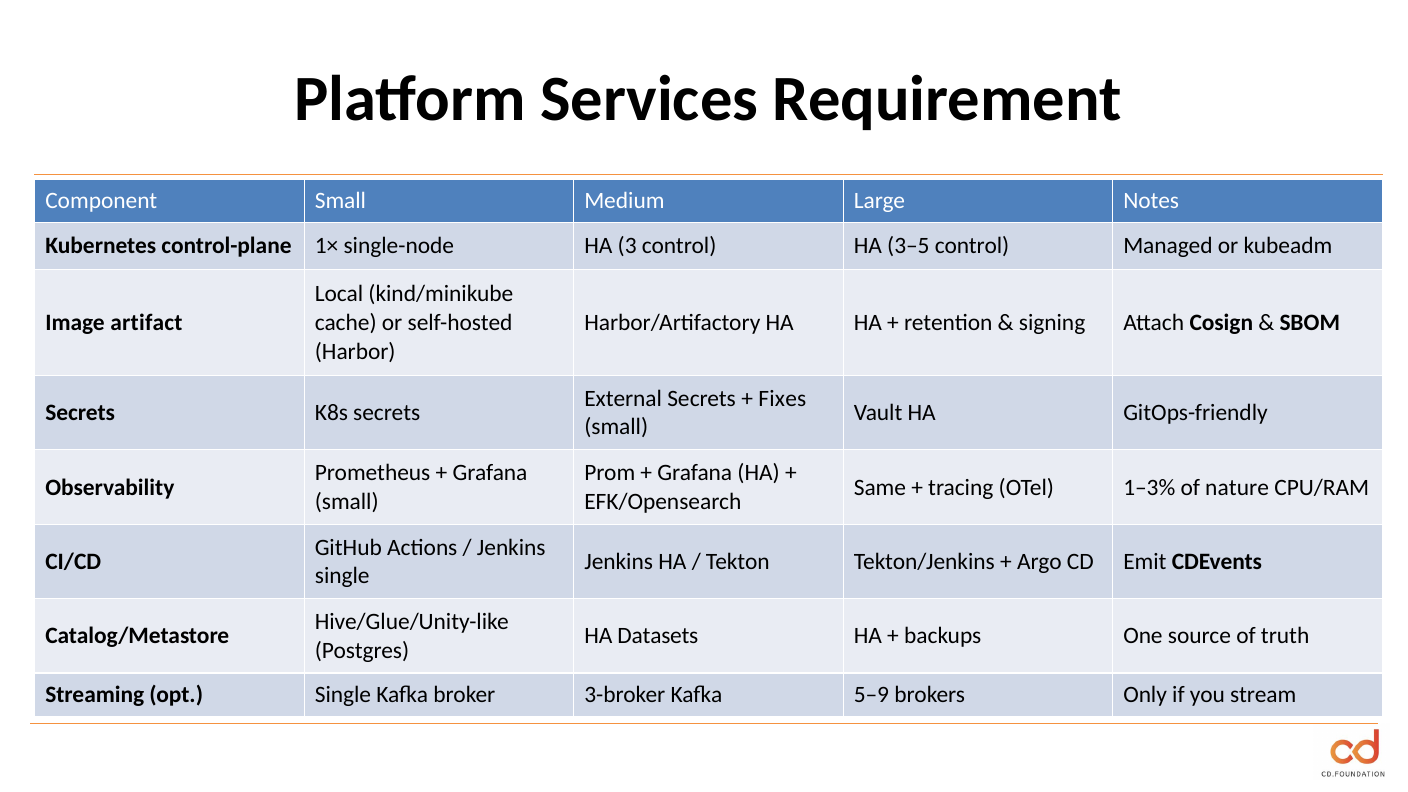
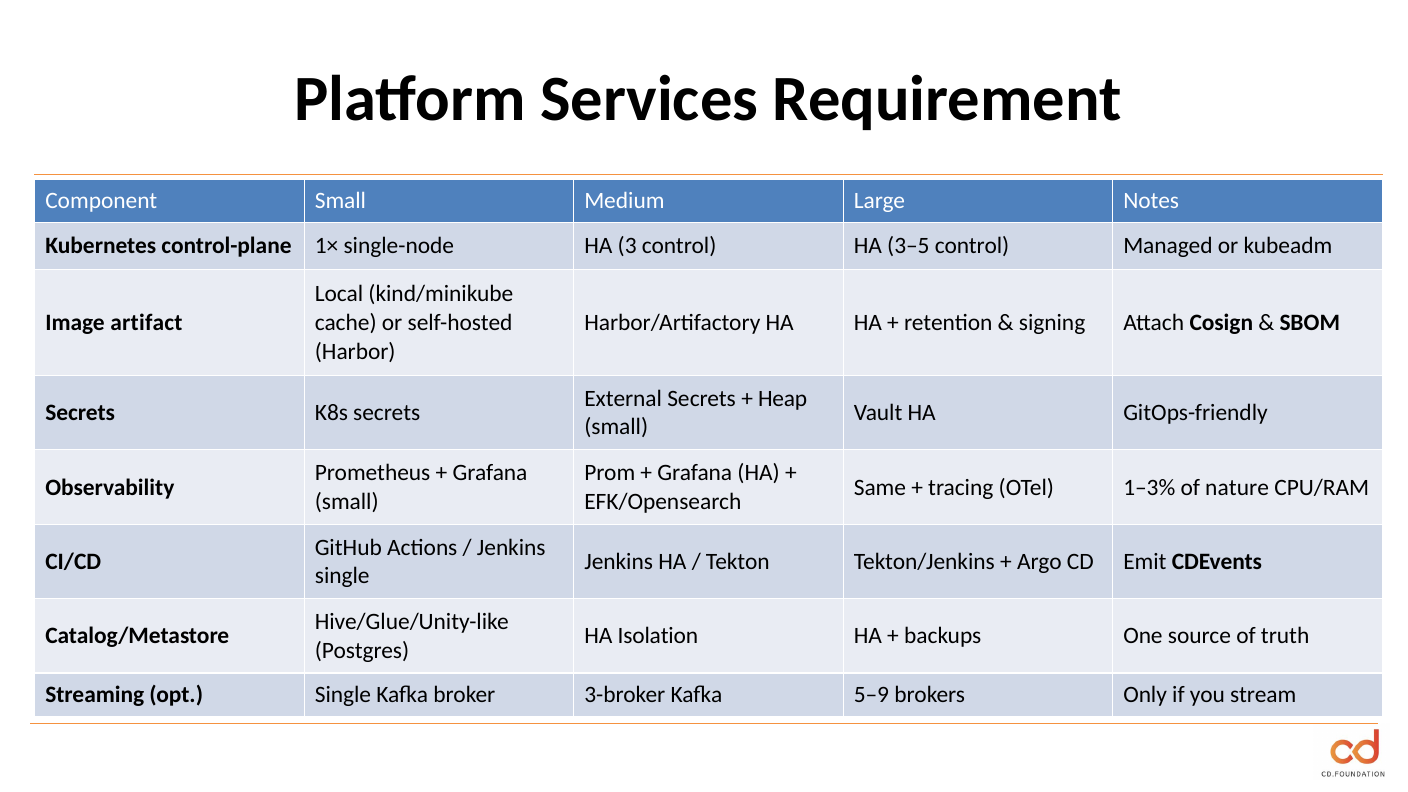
Fixes: Fixes -> Heap (783, 399)
Datasets: Datasets -> Isolation (658, 636)
